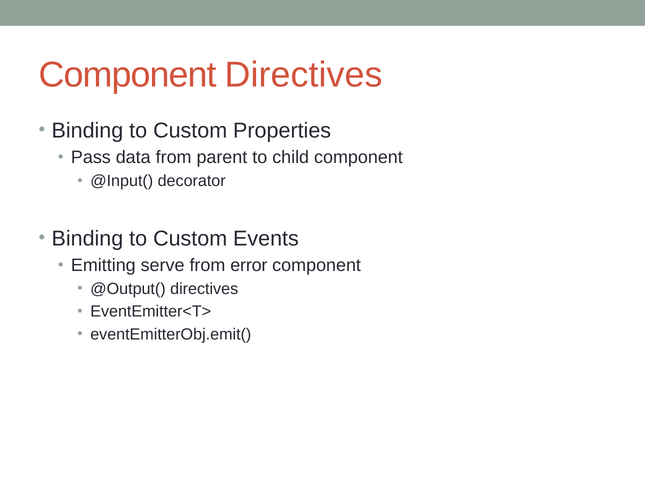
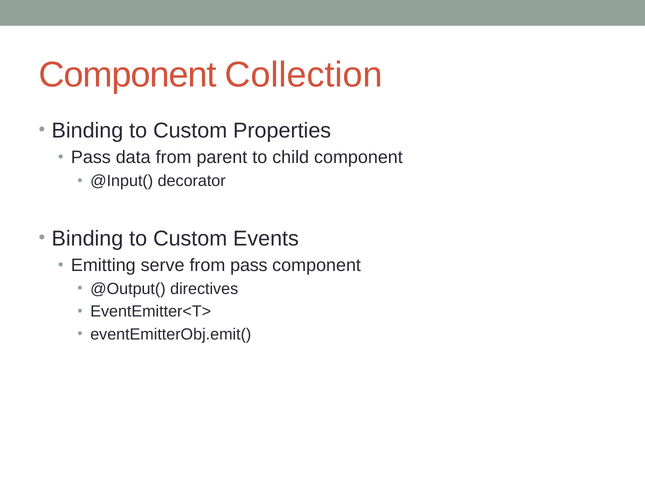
Component Directives: Directives -> Collection (304, 75)
from error: error -> pass (249, 265)
